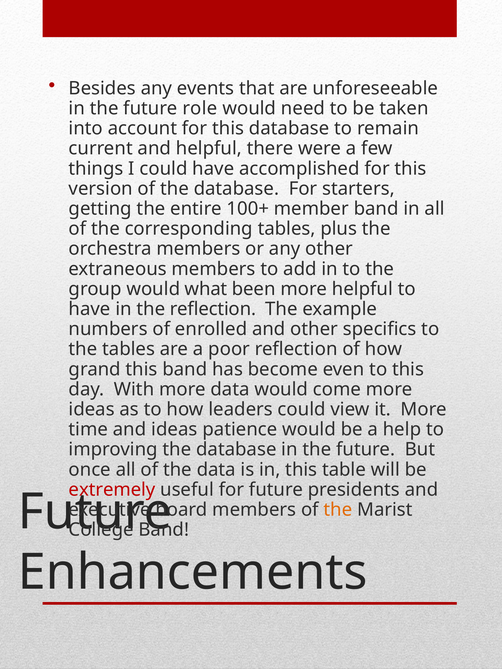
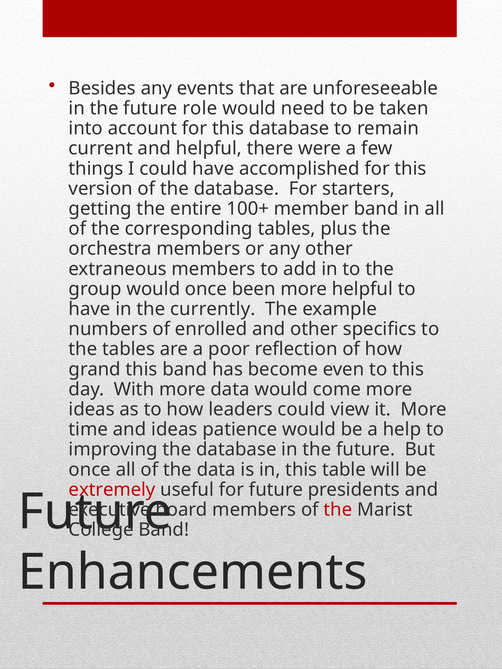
would what: what -> once (206, 289)
the reflection: reflection -> currently (213, 309)
the colour: orange -> red (338, 510)
